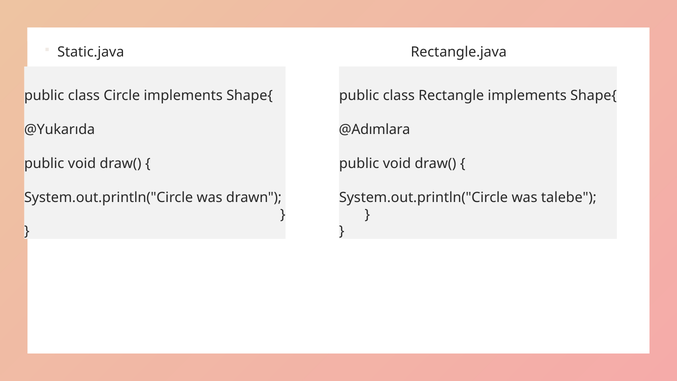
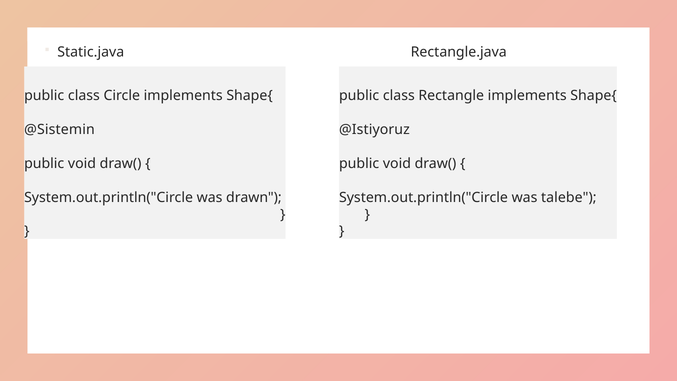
@Yukarıda: @Yukarıda -> @Sistemin (59, 130)
@Adımlara: @Adımlara -> @Istiyoruz (374, 130)
